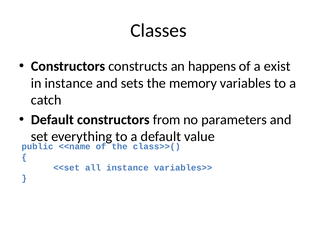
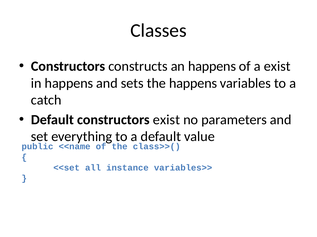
in instance: instance -> happens (69, 83)
the memory: memory -> happens (193, 83)
constructors from: from -> exist (166, 120)
